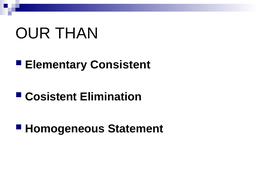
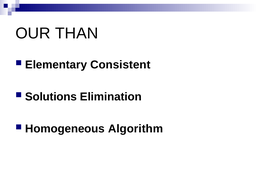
Cosistent: Cosistent -> Solutions (51, 97)
Statement: Statement -> Algorithm (136, 129)
